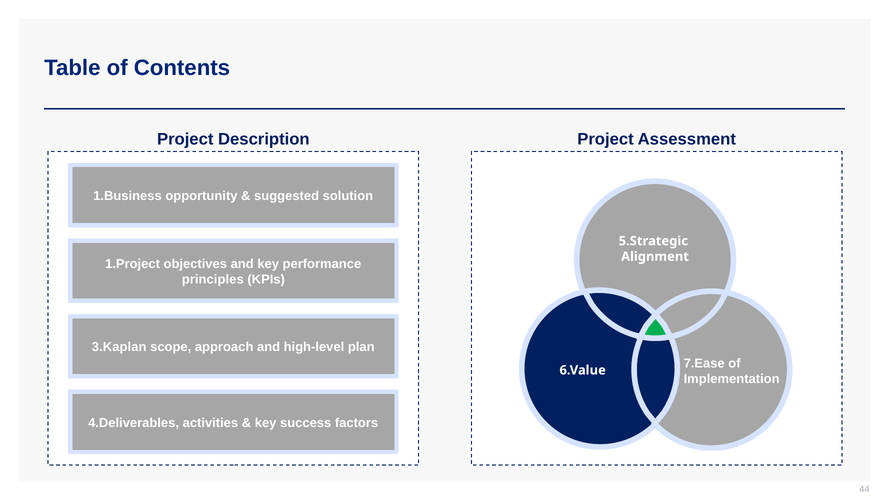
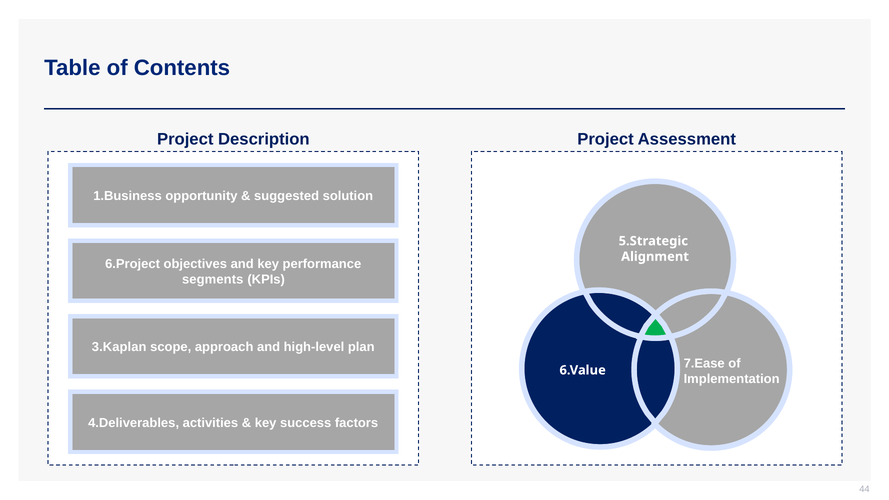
1.Project: 1.Project -> 6.Project (133, 264)
principles: principles -> segments (213, 279)
